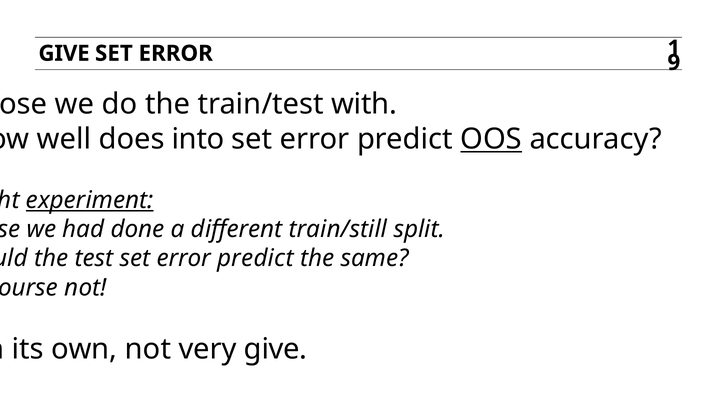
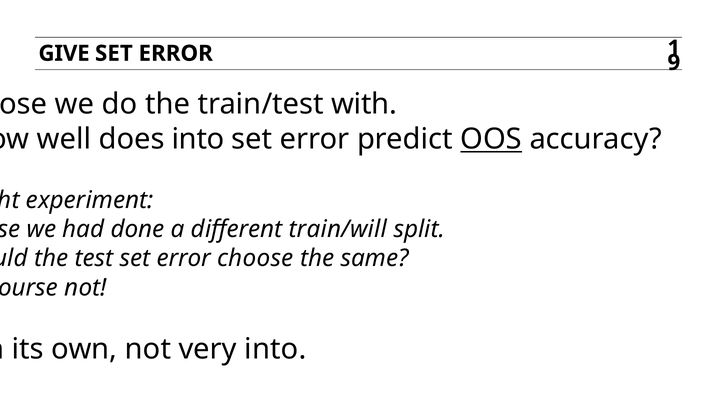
experiment underline: present -> none (90, 200)
train/still: train/still -> train/will (338, 229)
test set error predict: predict -> choose (255, 258)
very give: give -> into (275, 349)
